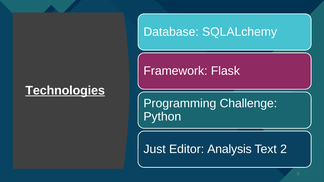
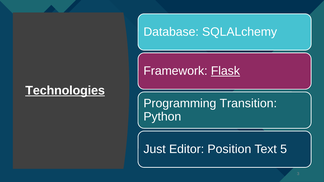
Flask underline: none -> present (225, 71)
Challenge: Challenge -> Transition (248, 104)
Analysis: Analysis -> Position (229, 149)
2: 2 -> 5 (284, 149)
